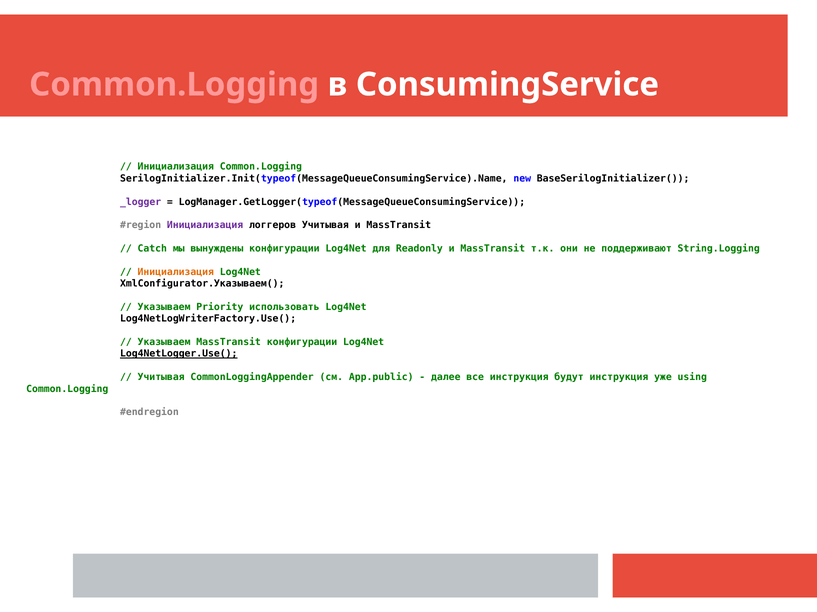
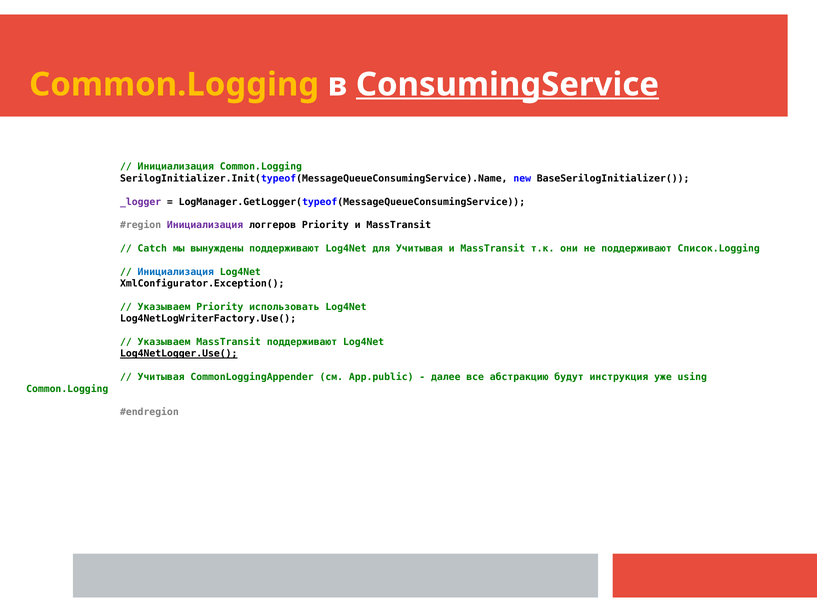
Common.Logging colour: pink -> yellow (174, 85)
ConsumingService underline: none -> present (507, 85)
логгеров Учитывая: Учитывая -> Priority (325, 225)
вынуждены конфигурации: конфигурации -> поддерживают (284, 249)
для Readonly: Readonly -> Учитывая (419, 249)
String.Logging: String.Logging -> Список.Logging (719, 249)
Инициализация colour: orange -> blue (176, 272)
XmlConfigurator.Указываем(: XmlConfigurator.Указываем( -> XmlConfigurator.Exception( (202, 284)
MassTransit конфигурации: конфигурации -> поддерживают (302, 342)
все инструкция: инструкция -> абстракцию (519, 378)
